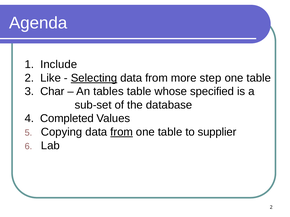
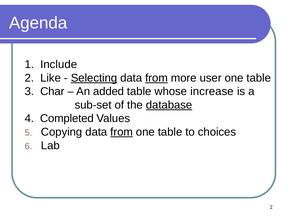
from underline: none -> present (157, 78)
step: step -> user (211, 78)
tables: tables -> added (109, 92)
specified: specified -> increase (212, 92)
database underline: none -> present (169, 105)
supplier: supplier -> choices (217, 132)
